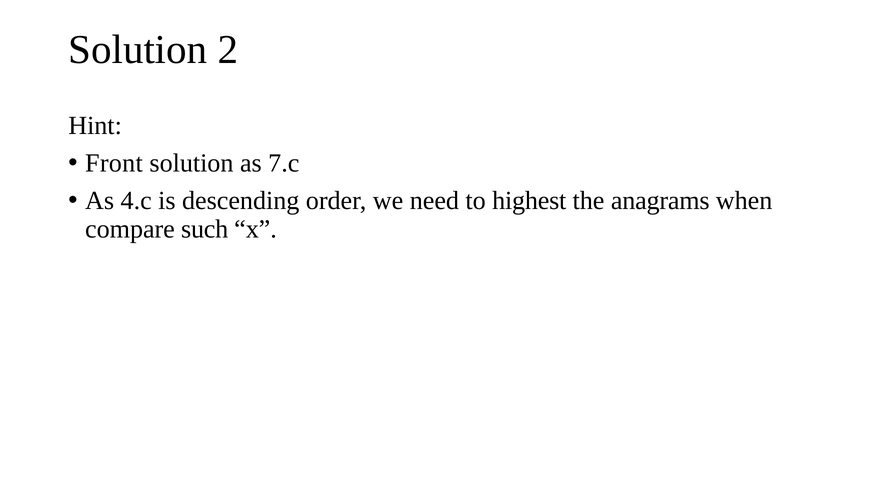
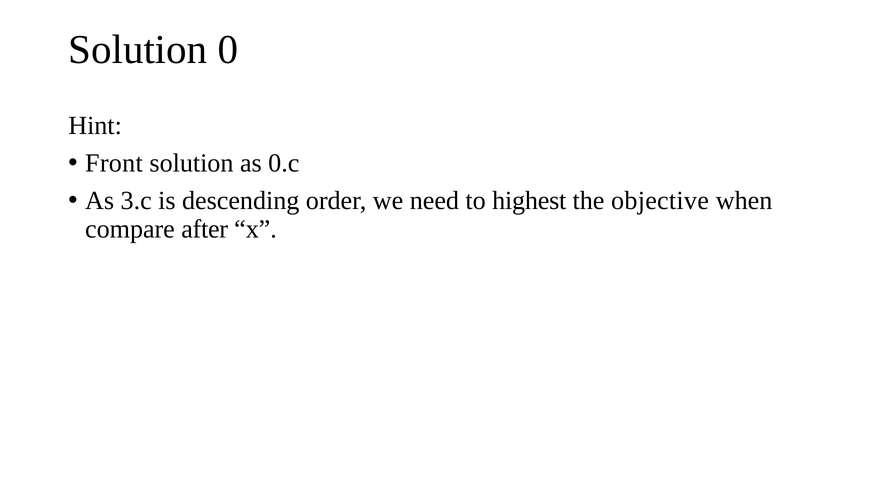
2: 2 -> 0 (228, 50)
7.c: 7.c -> 0.c (284, 163)
4.c: 4.c -> 3.c (136, 201)
anagrams: anagrams -> objective (660, 201)
such: such -> after (205, 229)
